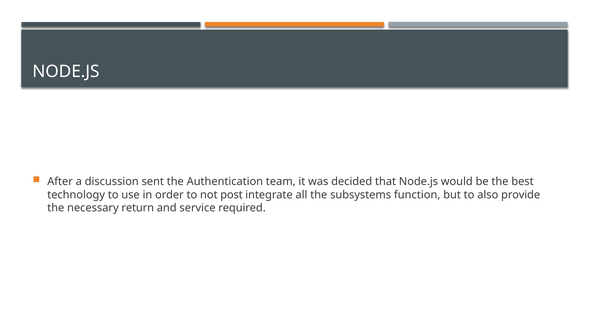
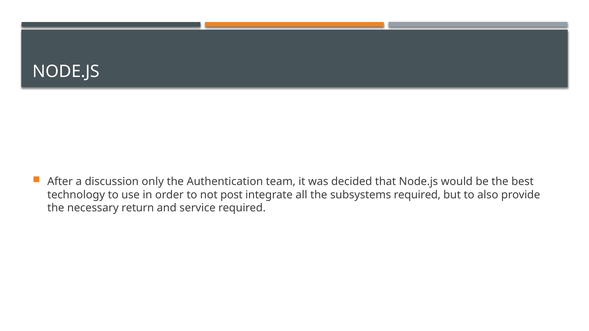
sent: sent -> only (153, 182)
subsystems function: function -> required (417, 195)
